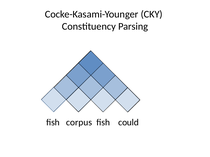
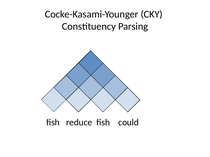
corpus: corpus -> reduce (79, 123)
